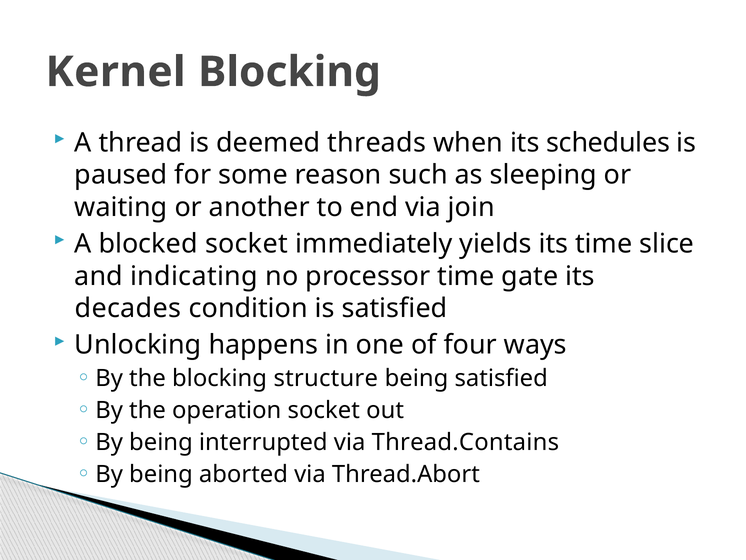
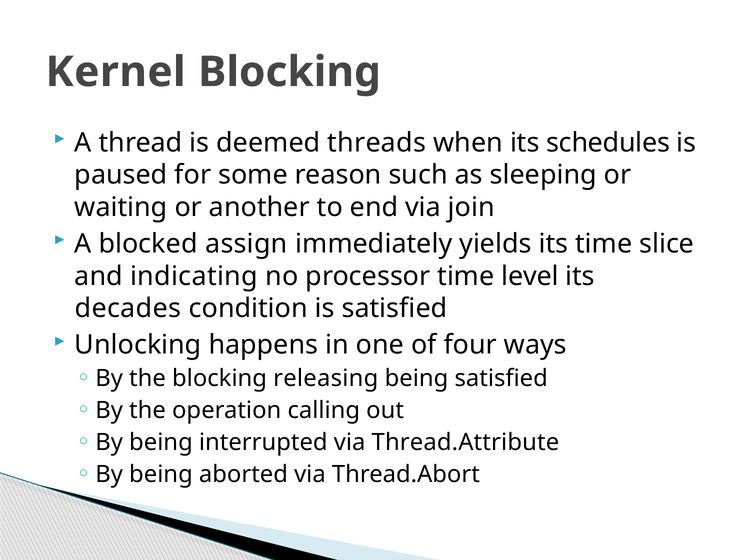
blocked socket: socket -> assign (246, 244)
gate: gate -> level (530, 276)
structure: structure -> releasing (326, 378)
operation socket: socket -> calling (324, 410)
Thread.Contains: Thread.Contains -> Thread.Attribute (465, 442)
